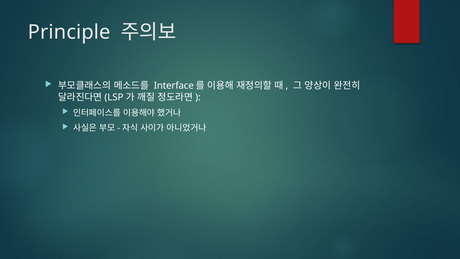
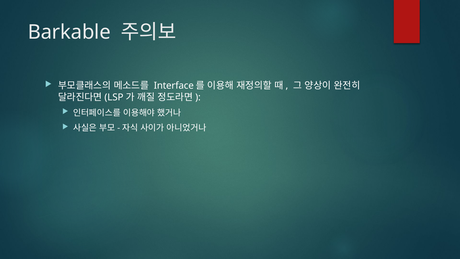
Principle: Principle -> Barkable (69, 32)
